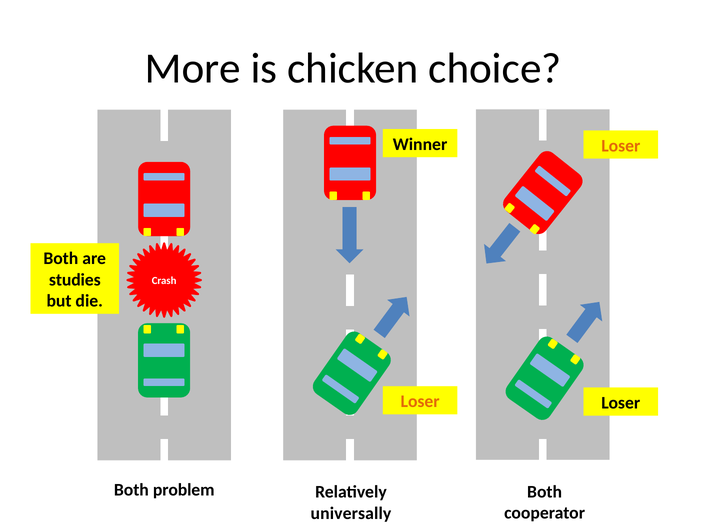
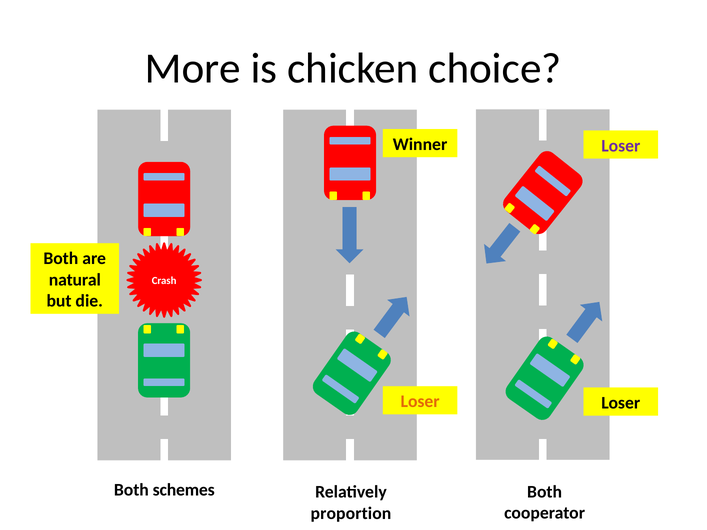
Loser colour: orange -> purple (621, 146)
studies: studies -> natural (75, 280)
problem: problem -> schemes (184, 490)
universally: universally -> proportion (351, 513)
